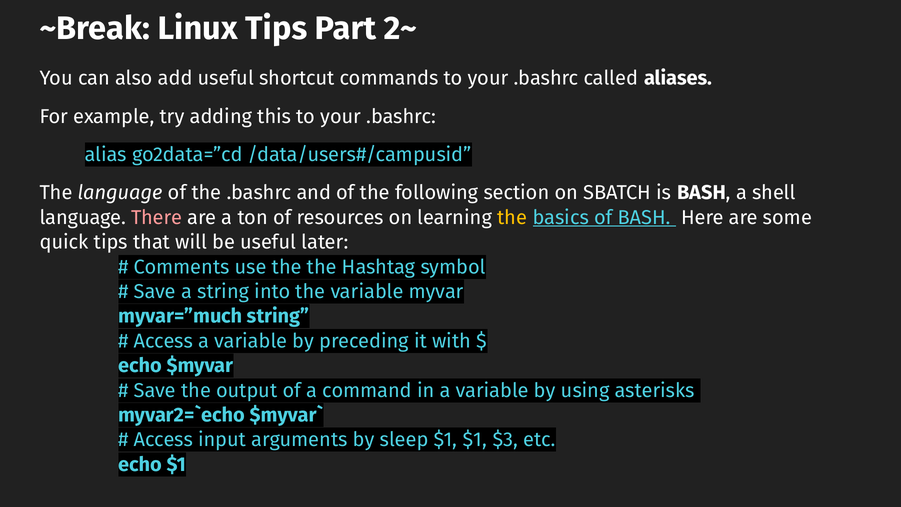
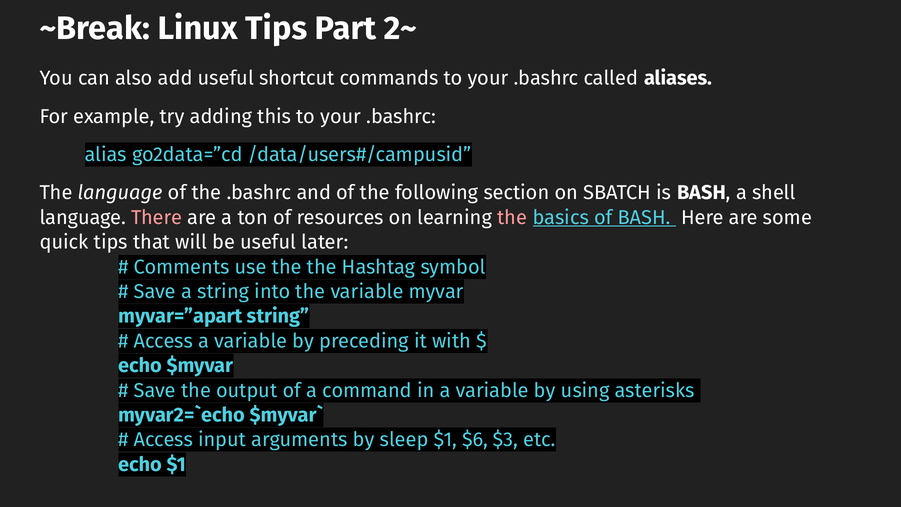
the colour: yellow -> pink (512, 217)
myvar=”much: myvar=”much -> myvar=”apart (180, 316)
$1 $1: $1 -> $6 (475, 440)
